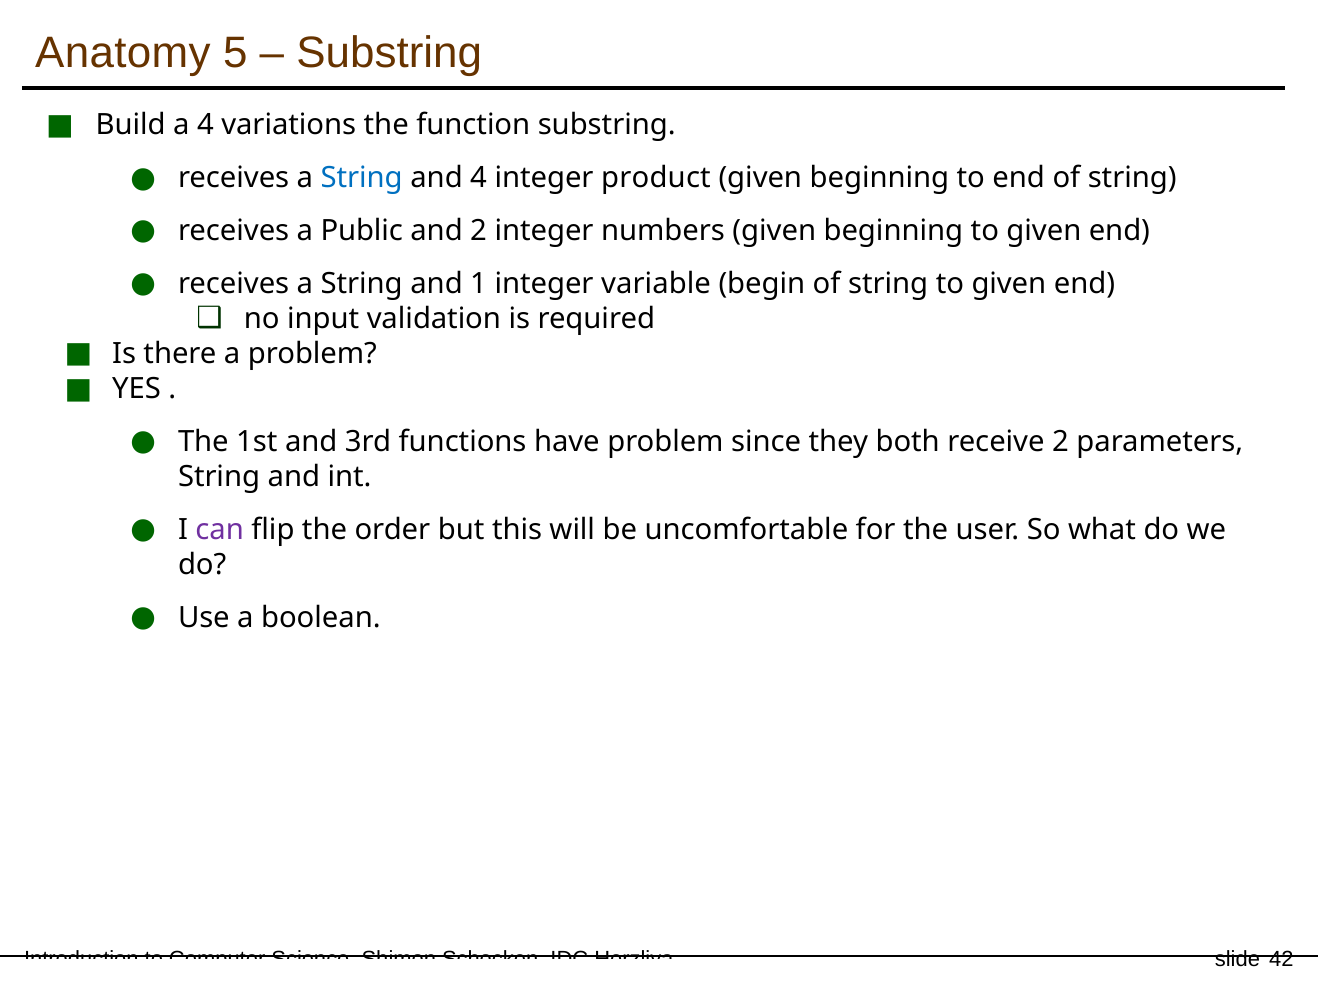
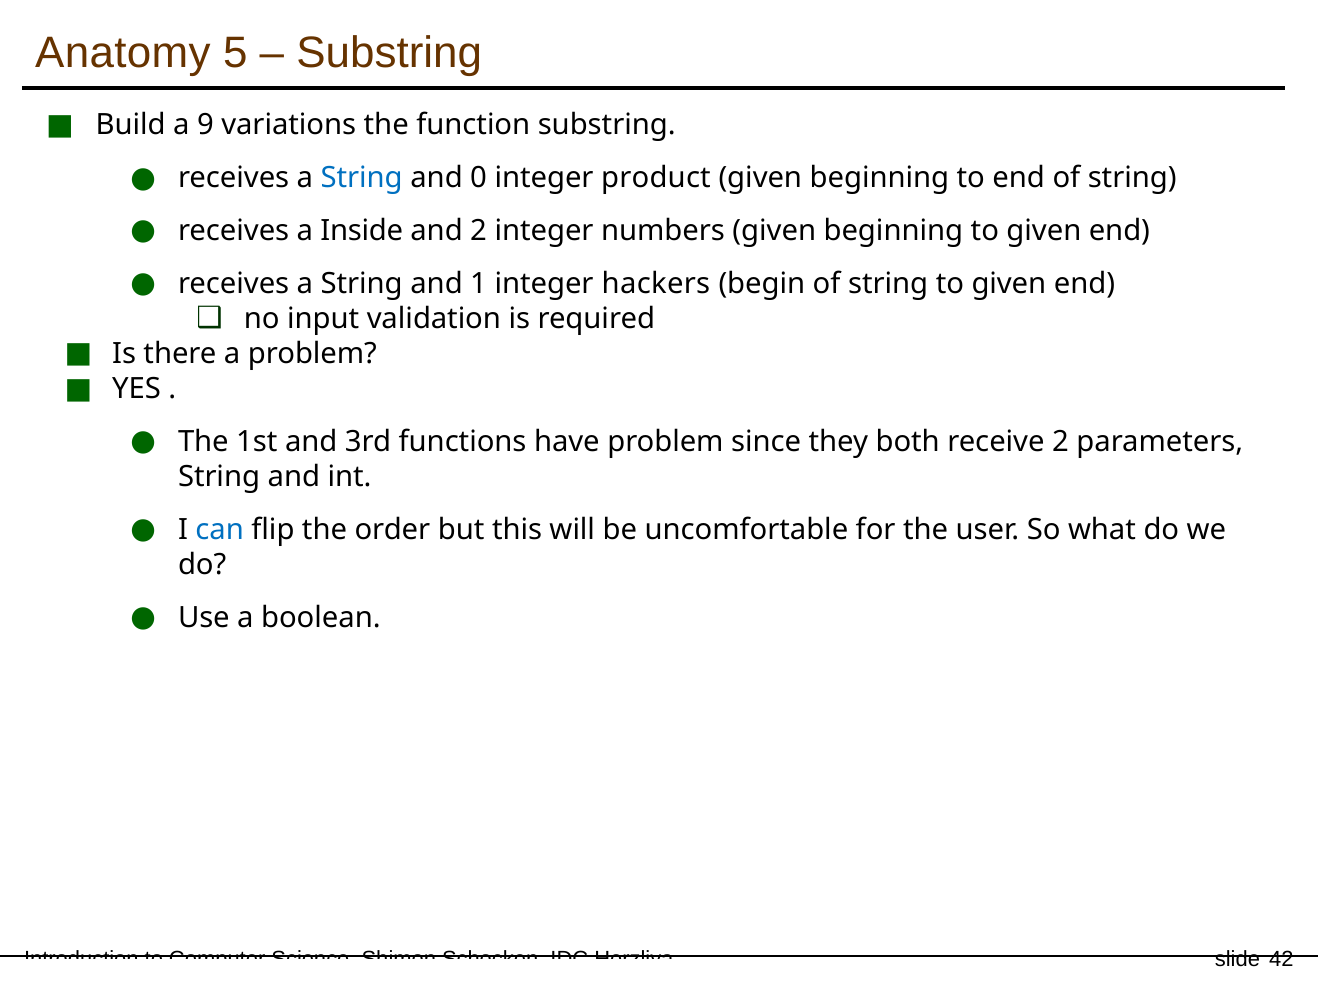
a 4: 4 -> 9 (205, 125)
and 4: 4 -> 0 (479, 178)
Public: Public -> Inside (362, 231)
variable: variable -> hackers (656, 283)
can colour: purple -> blue (220, 529)
